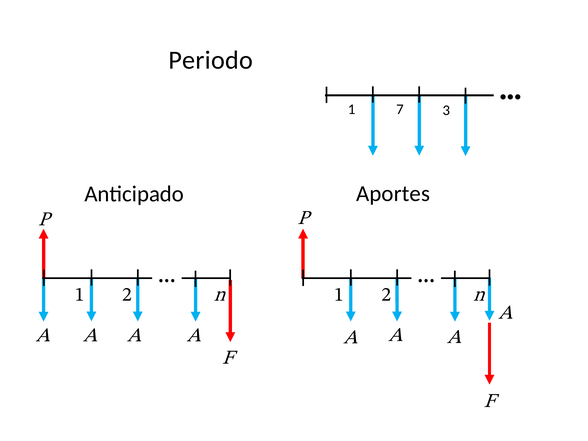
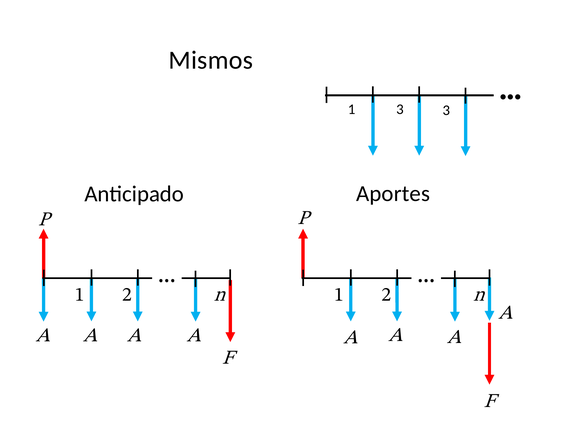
Periodo: Periodo -> Mismos (211, 60)
1 7: 7 -> 3 (400, 109)
